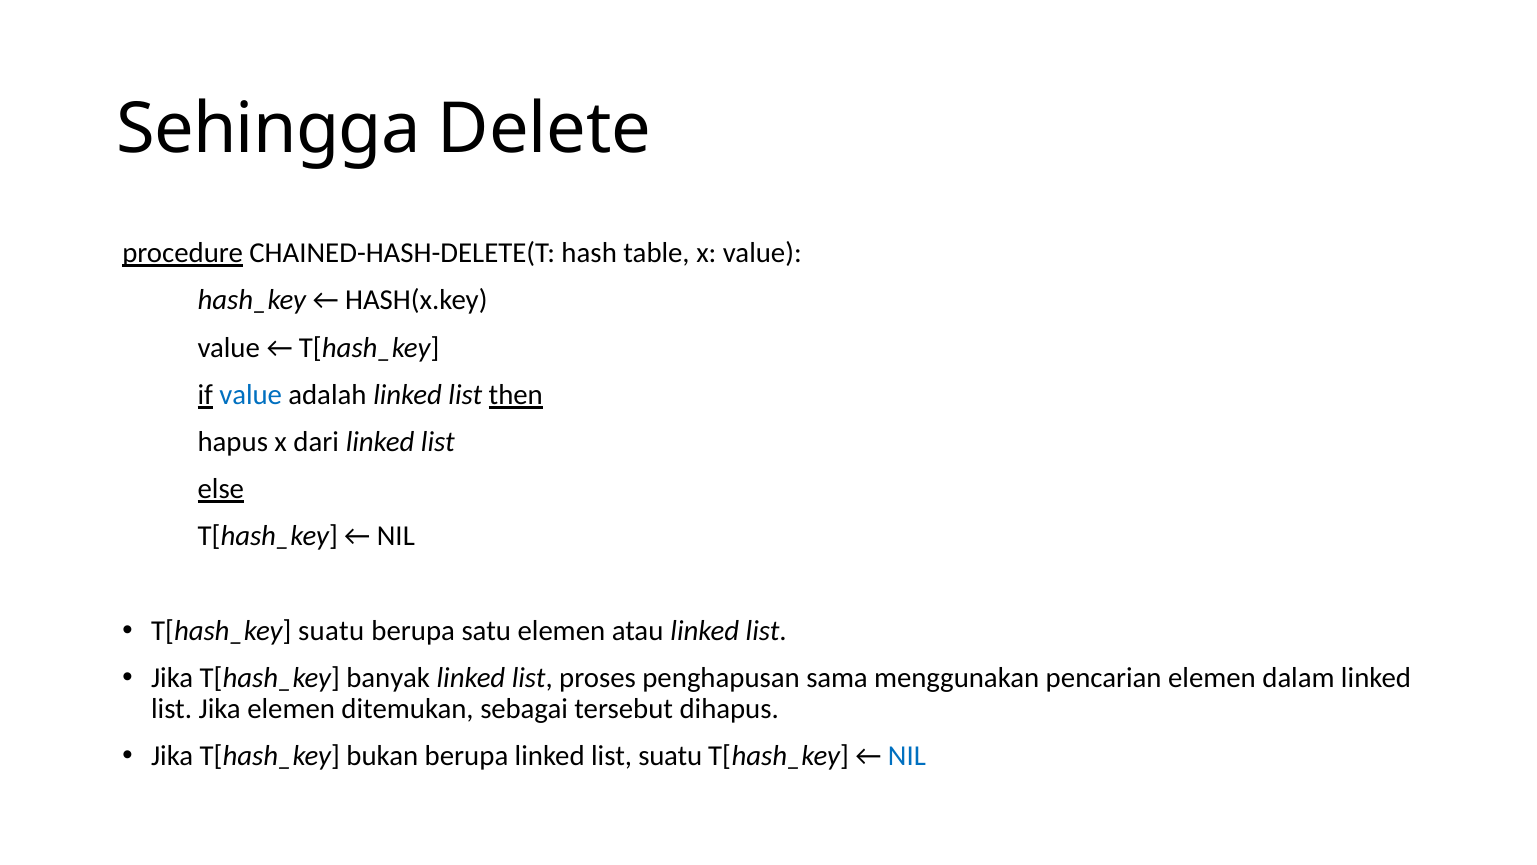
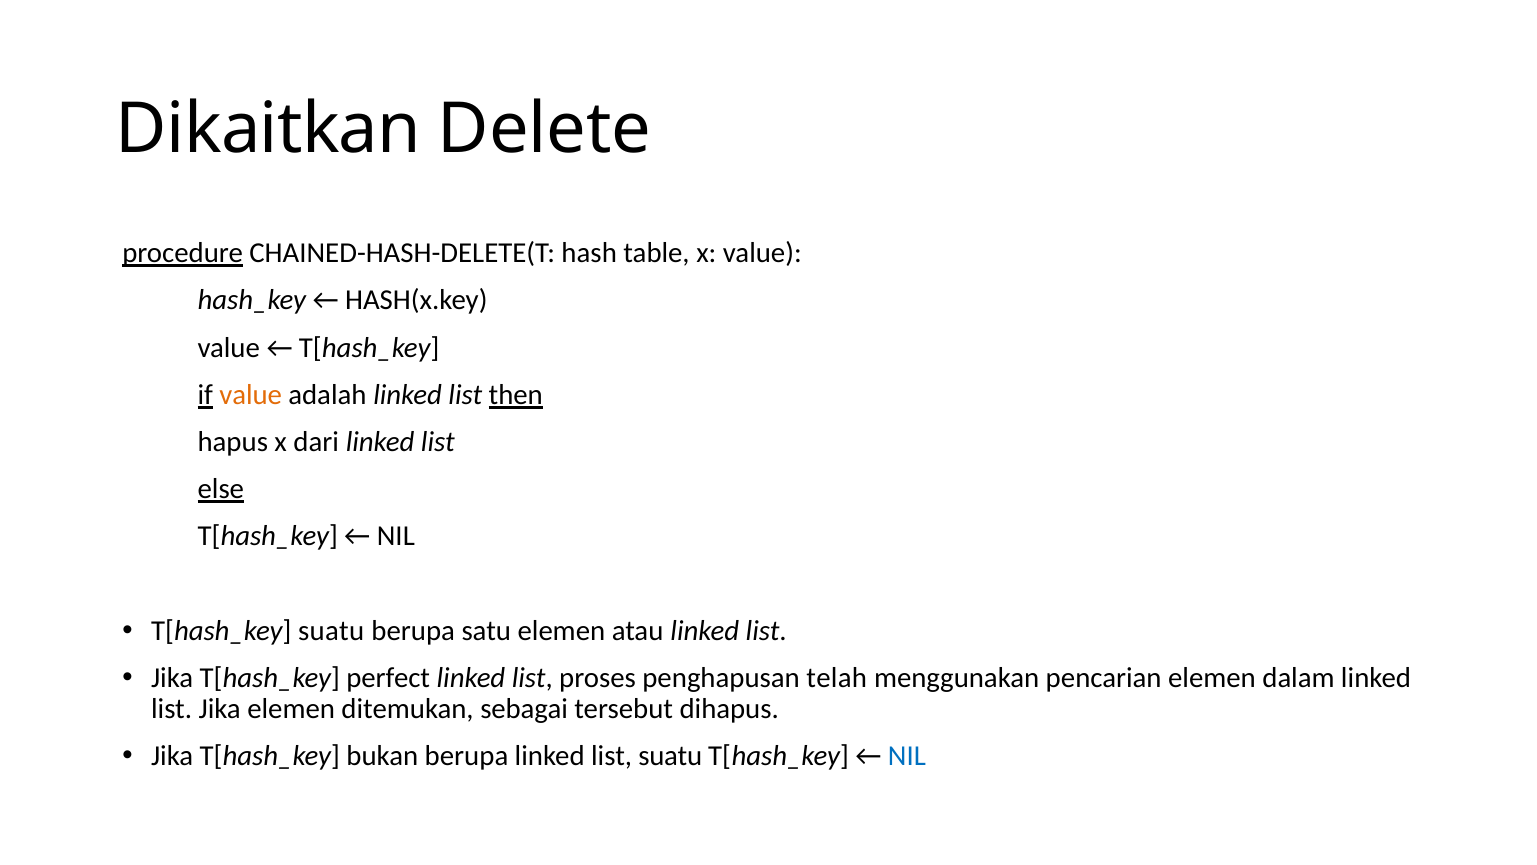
Sehingga: Sehingga -> Dikaitkan (269, 129)
value colour: blue -> orange (251, 394)
banyak: banyak -> perfect (388, 677)
sama: sama -> telah (837, 677)
